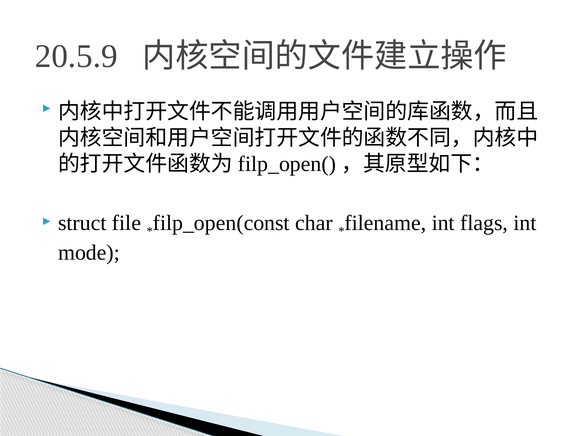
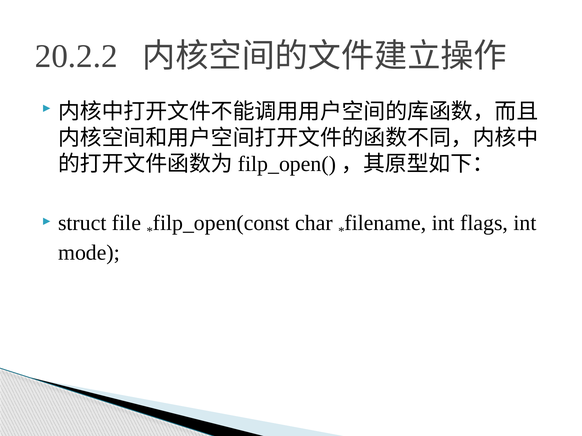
20.5.9: 20.5.9 -> 20.2.2 (76, 56)
